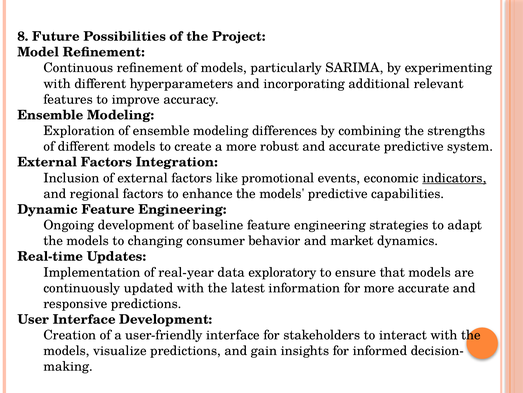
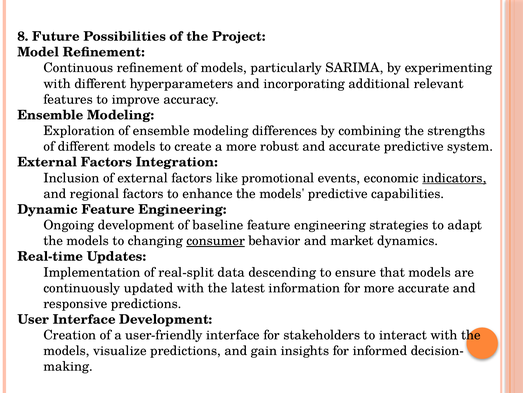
consumer underline: none -> present (216, 240)
real-year: real-year -> real-split (186, 272)
exploratory: exploratory -> descending (282, 272)
